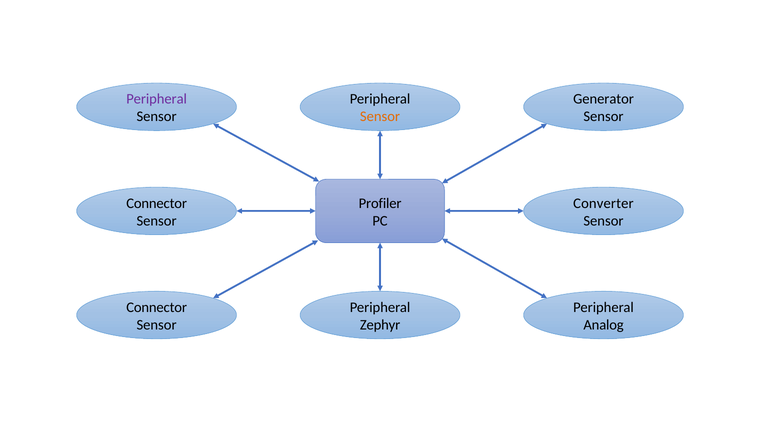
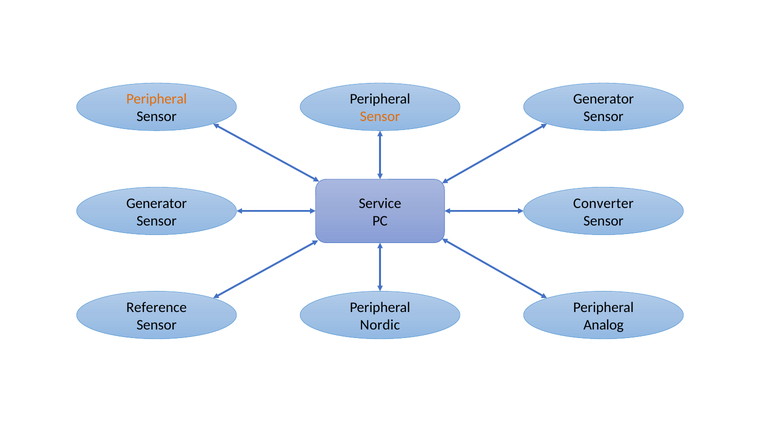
Peripheral colour: purple -> orange (157, 99)
Connector: Connector -> Generator (157, 203)
Profiler: Profiler -> Service (380, 203)
Connector: Connector -> Reference (157, 307)
Zephyr: Zephyr -> Nordic (380, 325)
